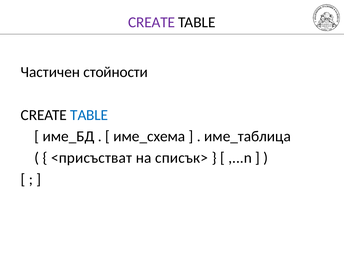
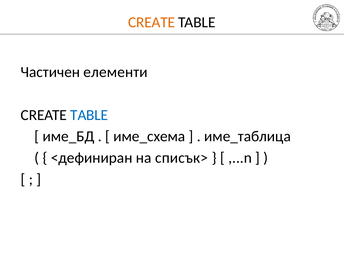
CREATE colour: purple -> orange (152, 22)
стойности: стойности -> елементи (116, 72)
<присъстват: <присъстват -> <дефиниран (92, 158)
